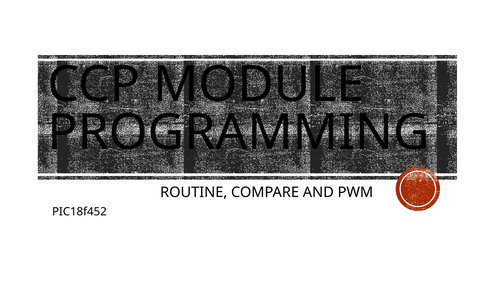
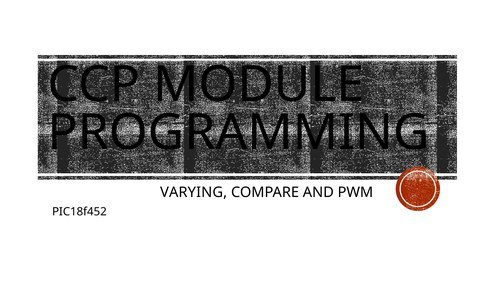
ROUTINE: ROUTINE -> VARYING (194, 193)
